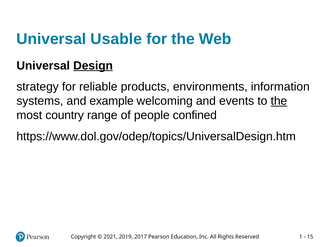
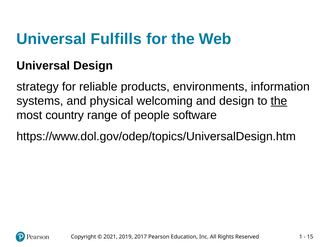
Usable: Usable -> Fulfills (116, 39)
Design underline: present -> none (93, 66)
example: example -> physical (111, 101)
and events: events -> design (237, 101)
confined: confined -> software (195, 115)
